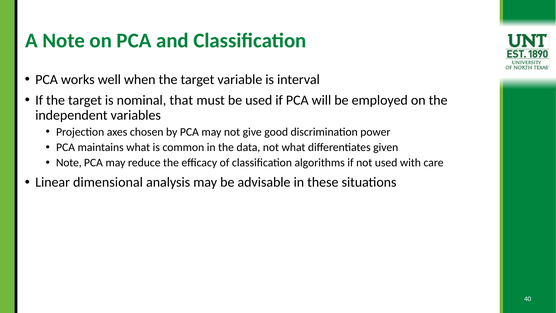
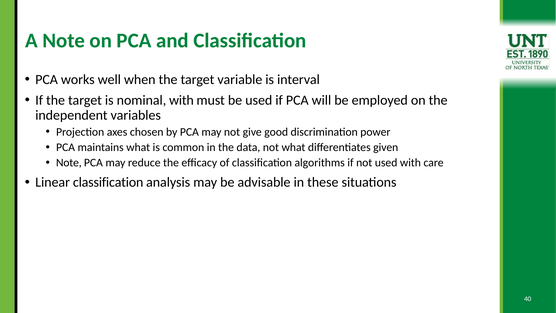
nominal that: that -> with (181, 100)
Linear dimensional: dimensional -> classification (108, 182)
